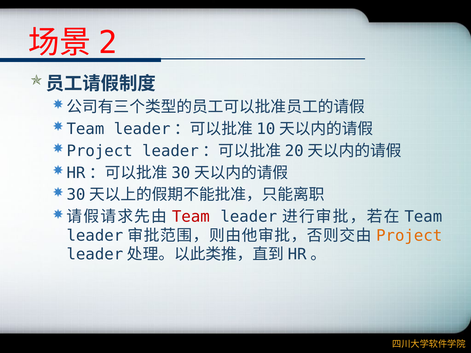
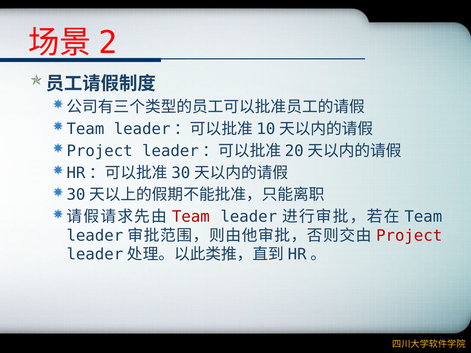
Project colour: orange -> red (409, 236)
